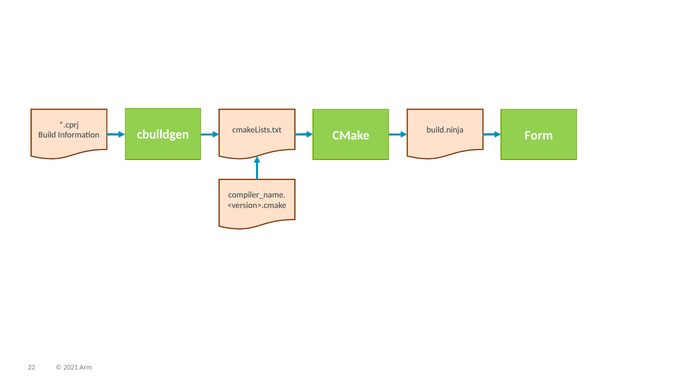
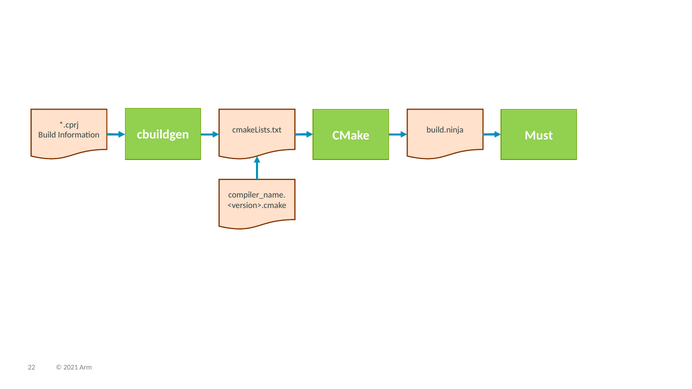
Form: Form -> Must (539, 135)
